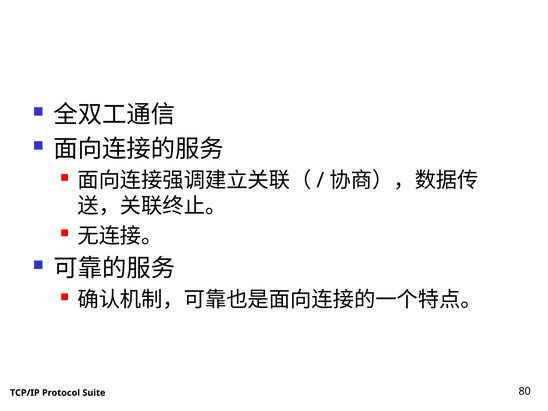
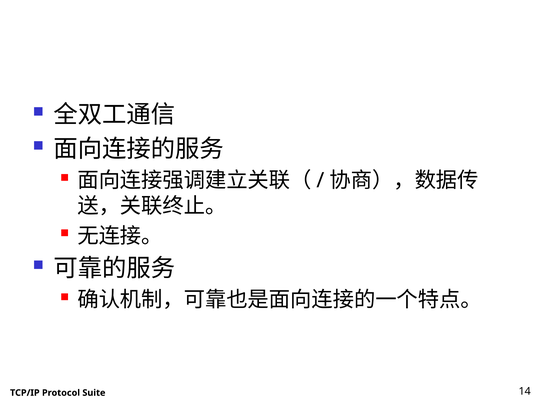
80: 80 -> 14 (525, 391)
